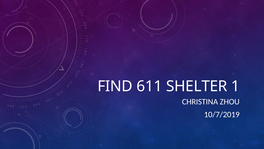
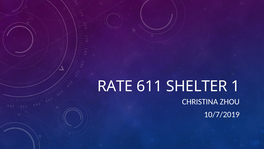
FIND: FIND -> RATE (115, 86)
